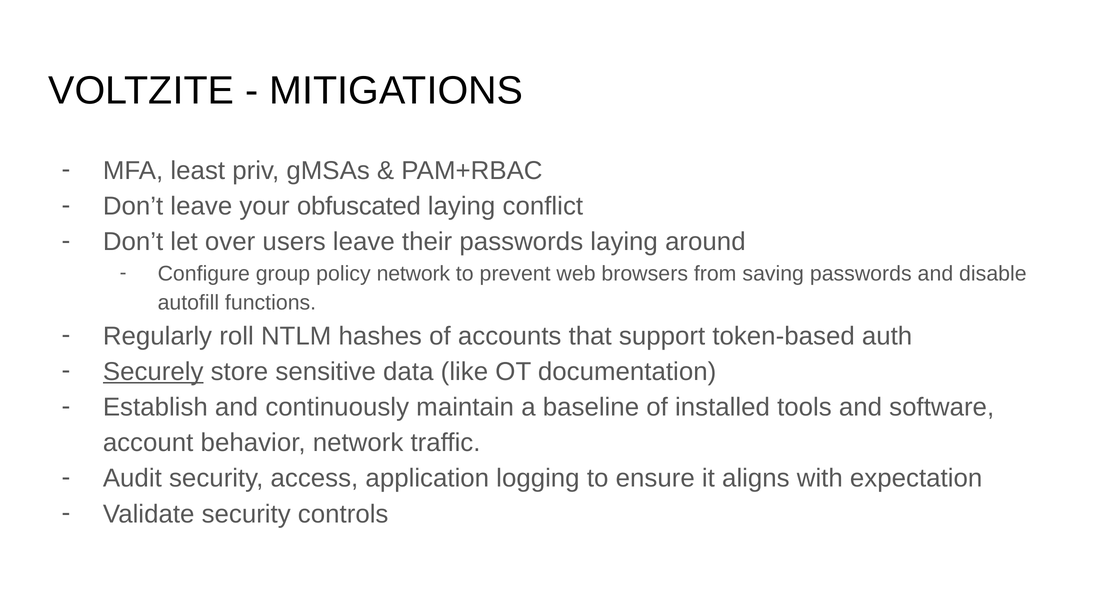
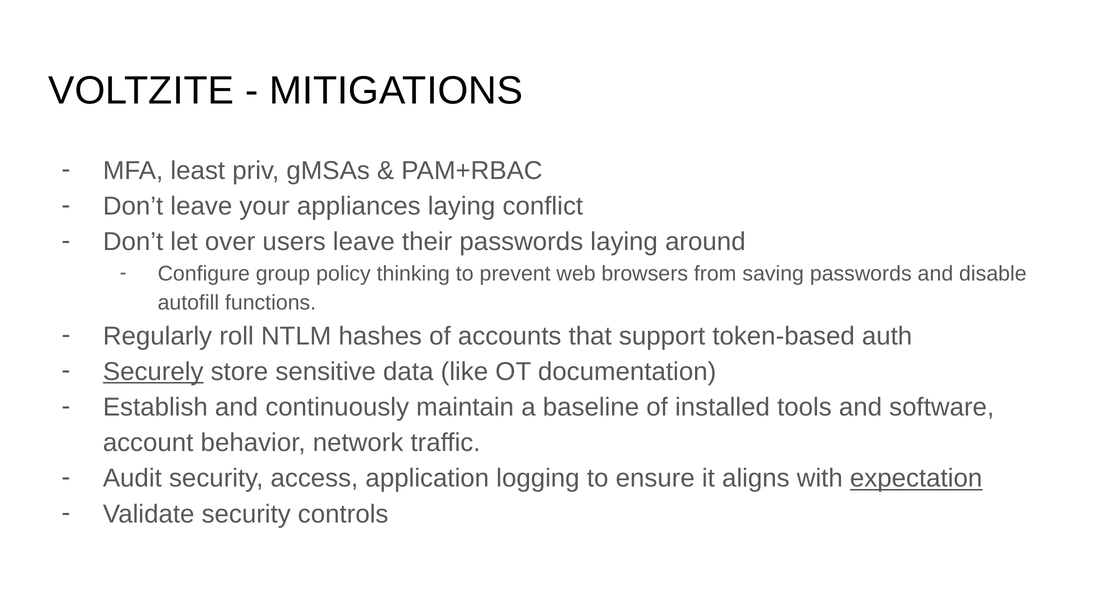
obfuscated: obfuscated -> appliances (359, 206)
policy network: network -> thinking (413, 274)
expectation underline: none -> present (916, 479)
